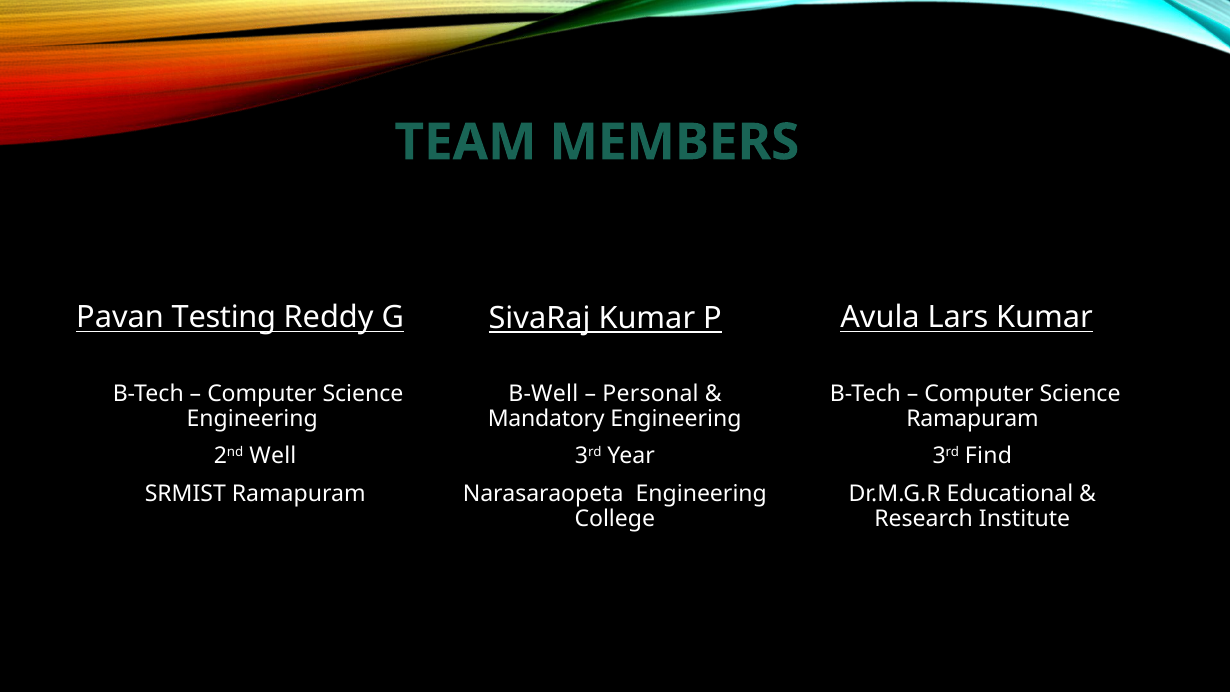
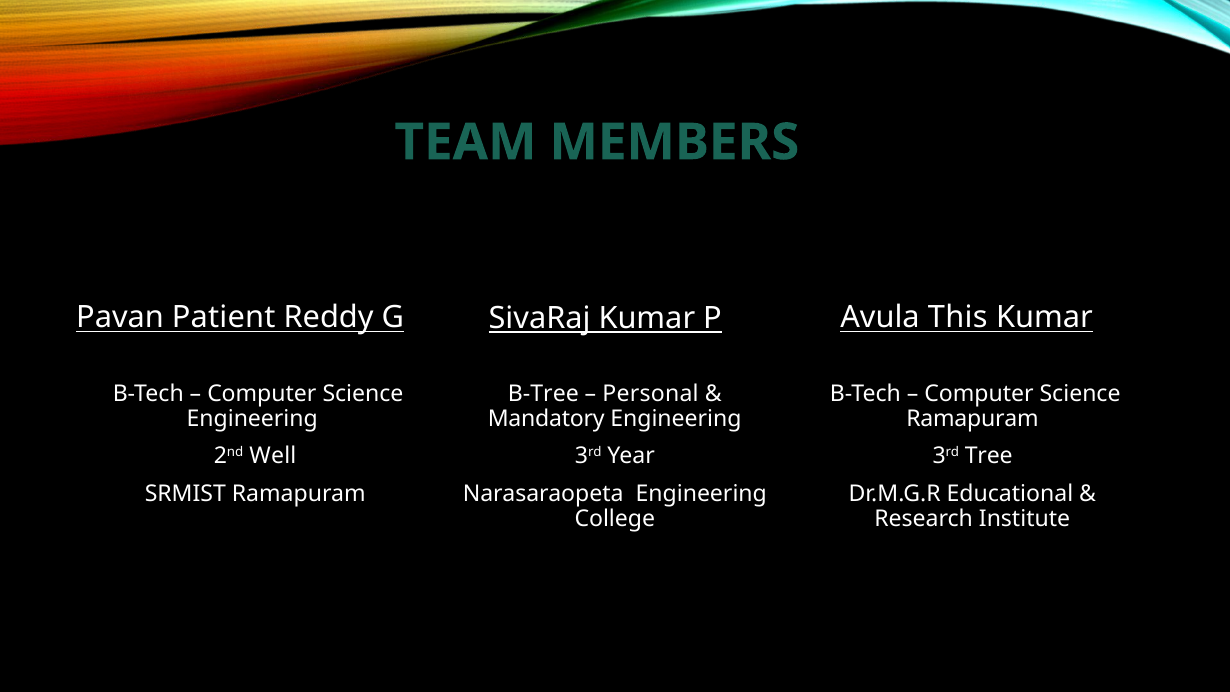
Testing: Testing -> Patient (224, 318)
Lars: Lars -> This (958, 318)
B-Well: B-Well -> B-Tree (543, 393)
Find: Find -> Tree (989, 456)
